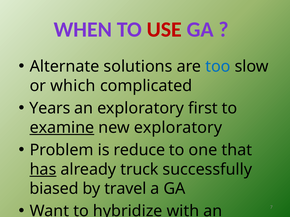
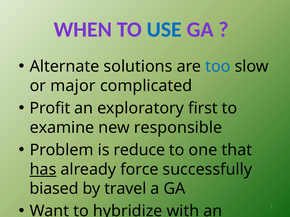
USE colour: red -> blue (164, 30)
which: which -> major (73, 86)
Years: Years -> Profit (50, 108)
examine underline: present -> none (62, 128)
new exploratory: exploratory -> responsible (178, 128)
truck: truck -> force (139, 170)
